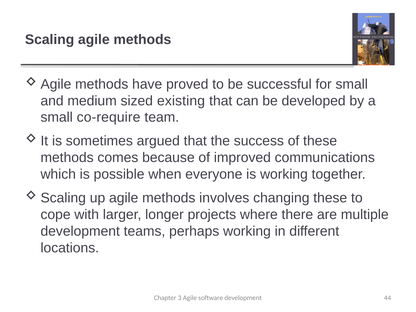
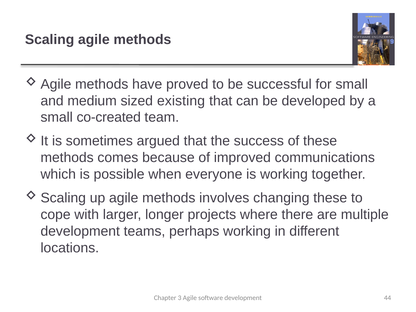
co-require: co-require -> co-created (109, 117)
